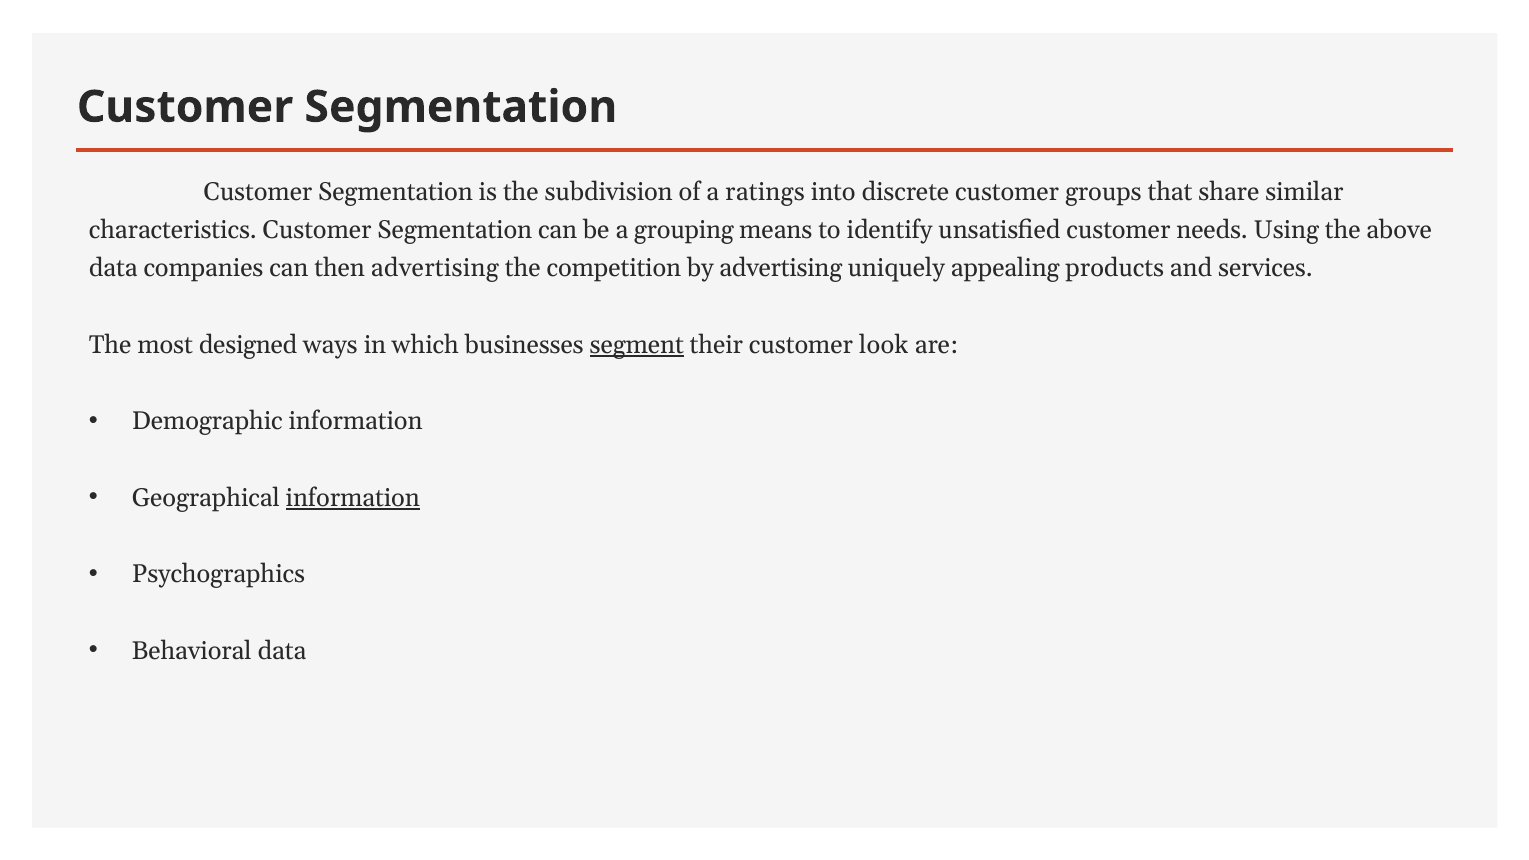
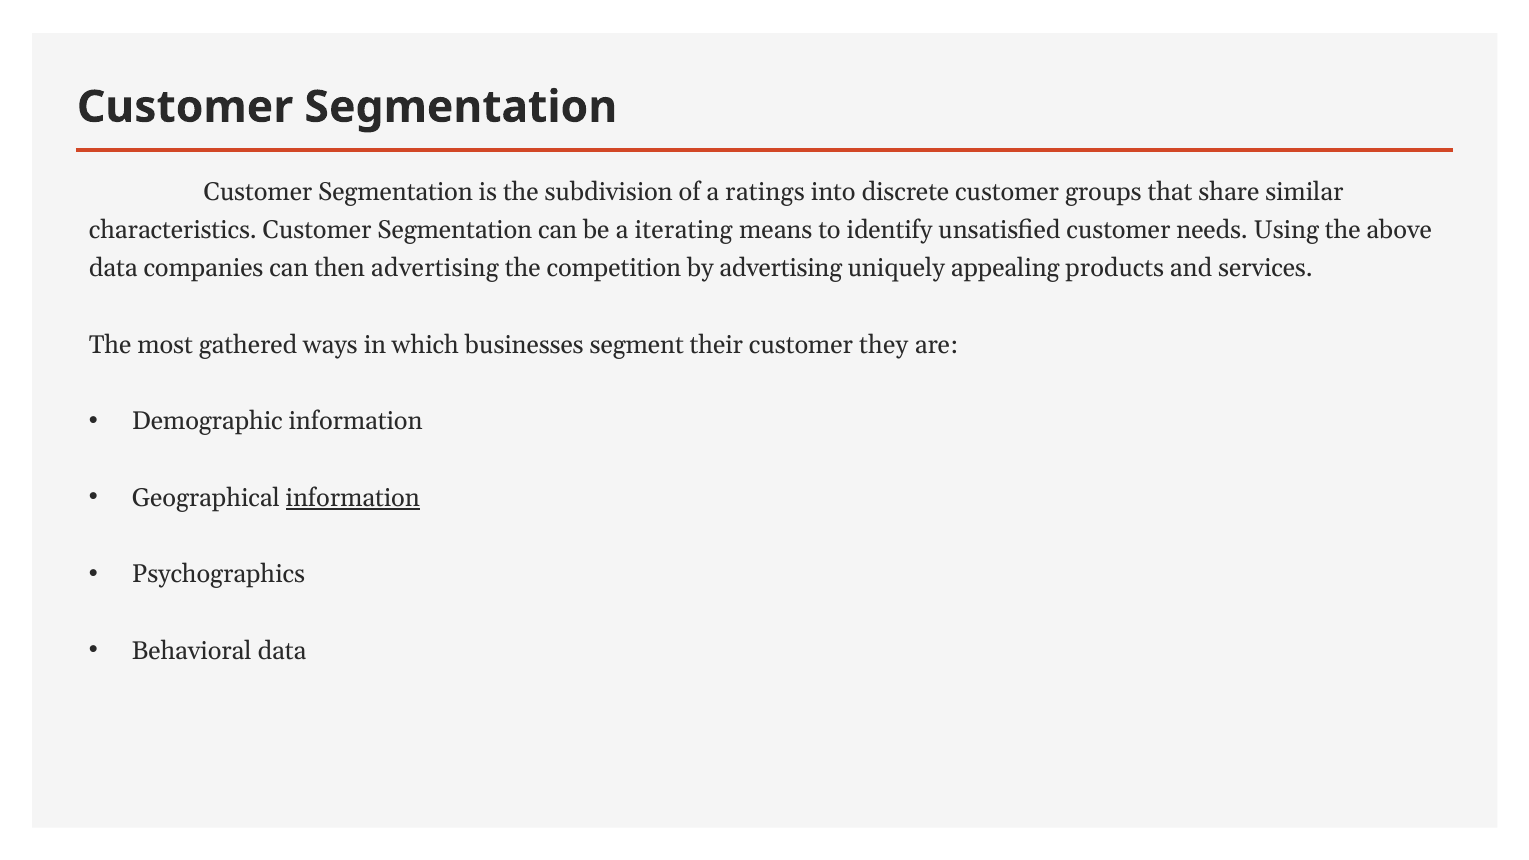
grouping: grouping -> iterating (684, 230)
designed: designed -> gathered (248, 345)
segment underline: present -> none (637, 345)
look: look -> they (884, 345)
